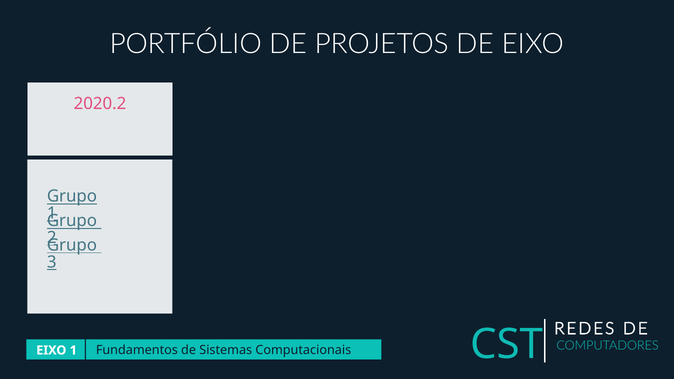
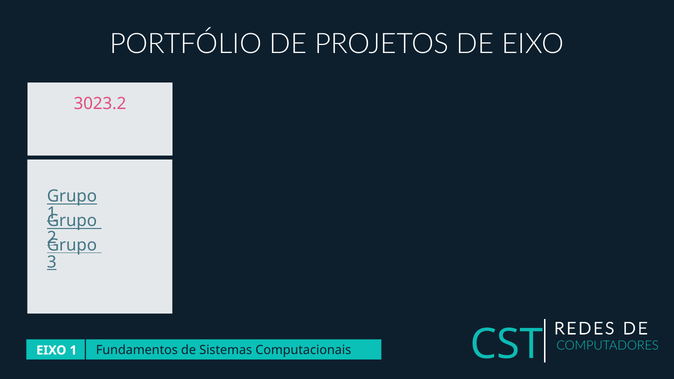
2020.2: 2020.2 -> 3023.2 (100, 104)
